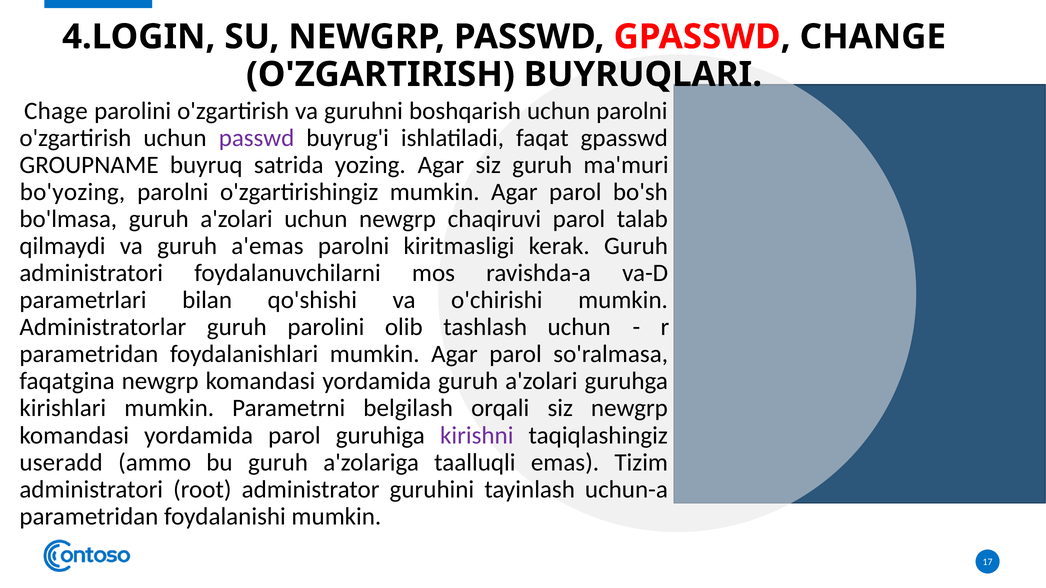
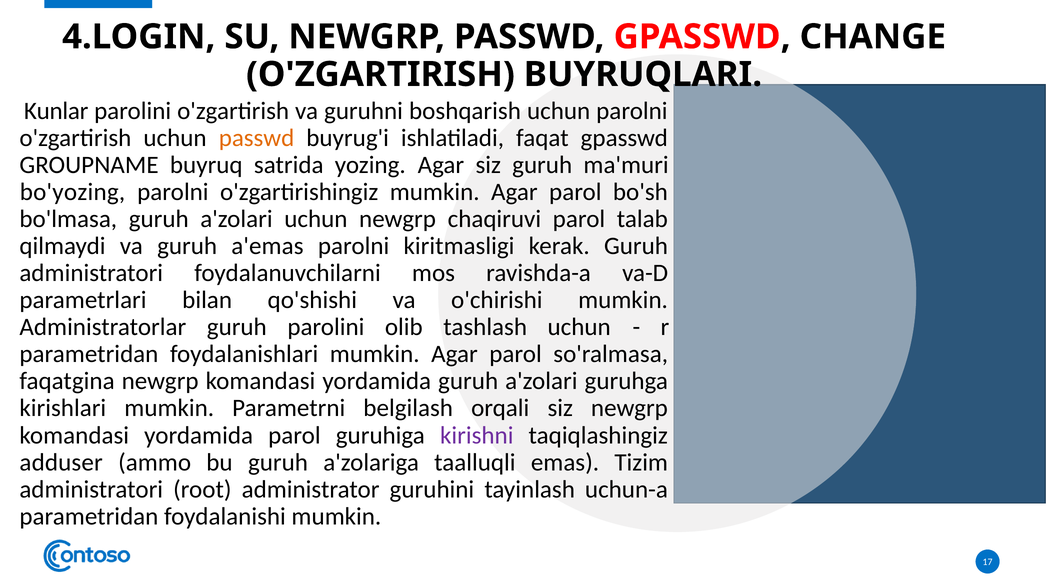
Chage: Chage -> Kunlar (56, 111)
passwd colour: purple -> orange (257, 138)
useradd: useradd -> adduser (61, 463)
